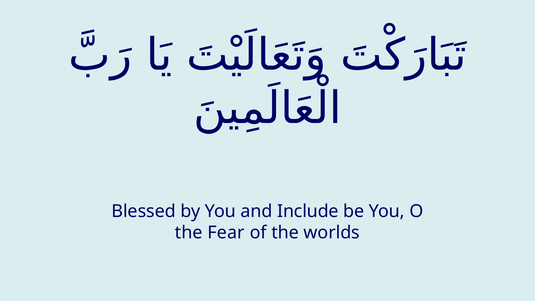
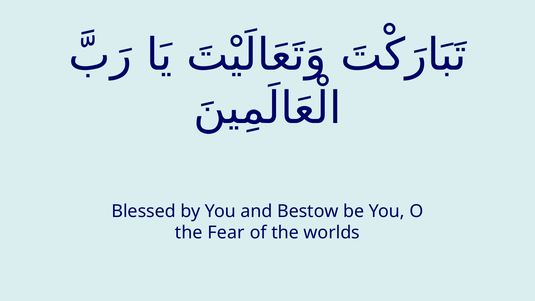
Include: Include -> Bestow (308, 211)
